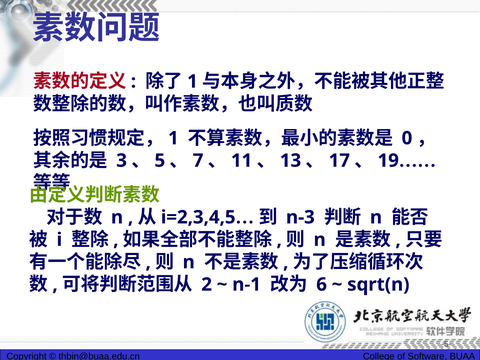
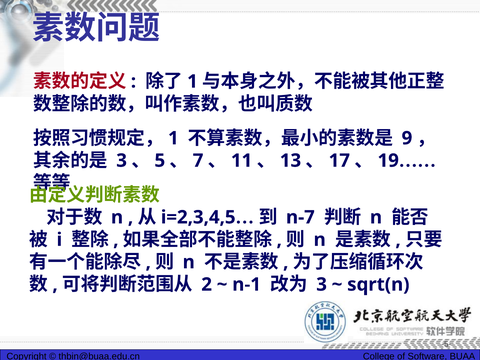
0: 0 -> 9 (407, 138)
n-3: n-3 -> n-7 (300, 217)
6: 6 -> 3 (322, 285)
